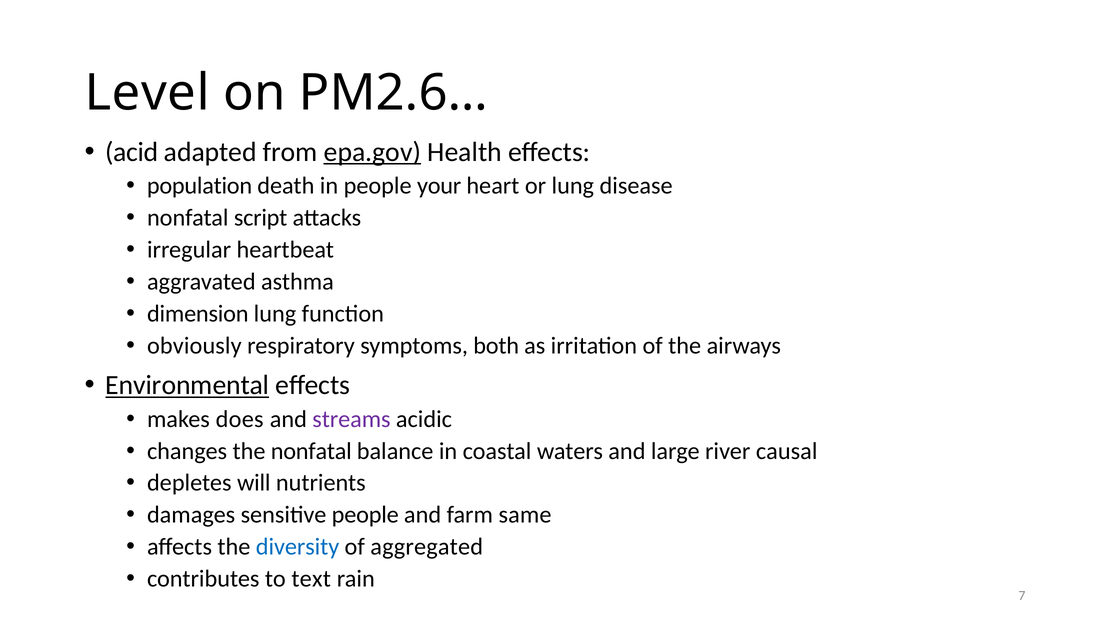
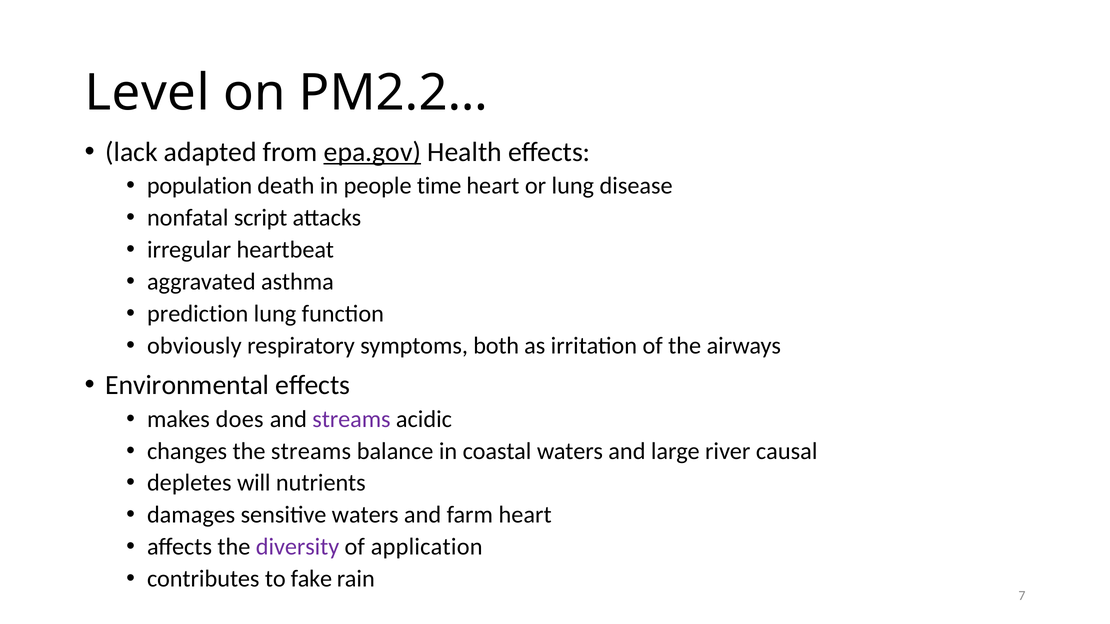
PM2.6…: PM2.6… -> PM2.2… (393, 93)
acid: acid -> lack (132, 152)
your: your -> time (439, 186)
dimension: dimension -> prediction (198, 314)
Environmental underline: present -> none (187, 385)
the nonfatal: nonfatal -> streams (311, 451)
sensitive people: people -> waters (365, 515)
farm same: same -> heart (525, 515)
diversity colour: blue -> purple (298, 547)
aggregated: aggregated -> application (427, 547)
text: text -> fake (311, 579)
